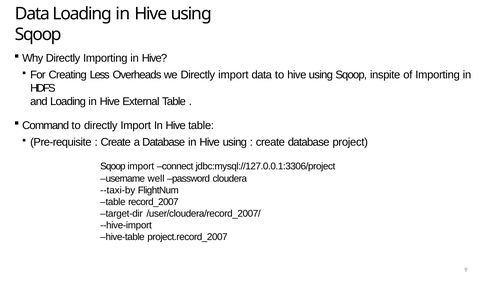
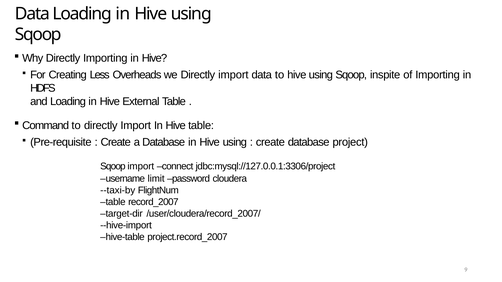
well: well -> limit (156, 179)
